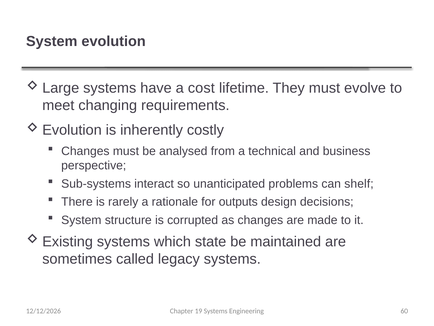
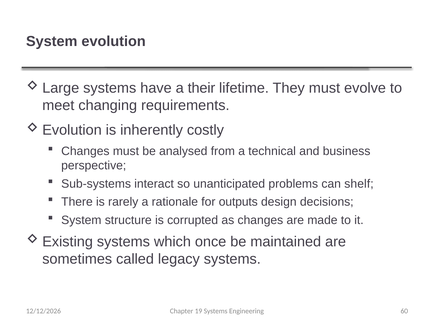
cost: cost -> their (201, 88)
state: state -> once (211, 241)
